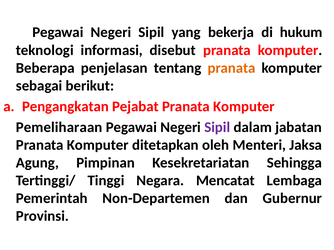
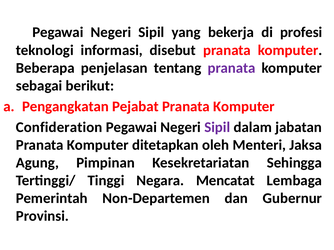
hukum: hukum -> profesi (301, 32)
pranata colour: orange -> purple (232, 68)
Pemeliharaan: Pemeliharaan -> Confideration (59, 127)
